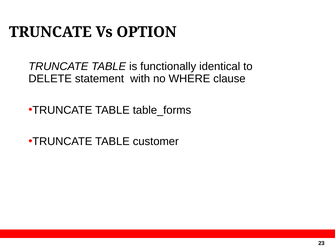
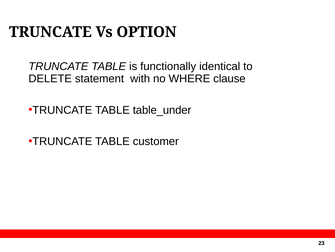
table_forms: table_forms -> table_under (162, 110)
